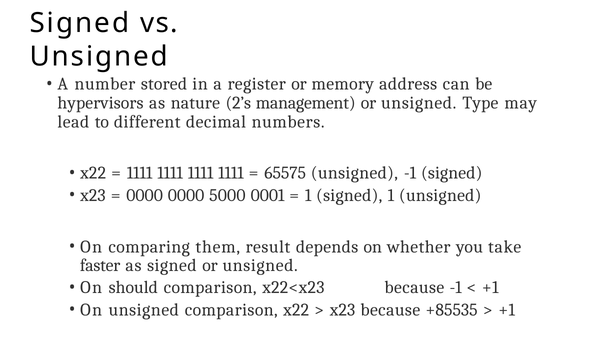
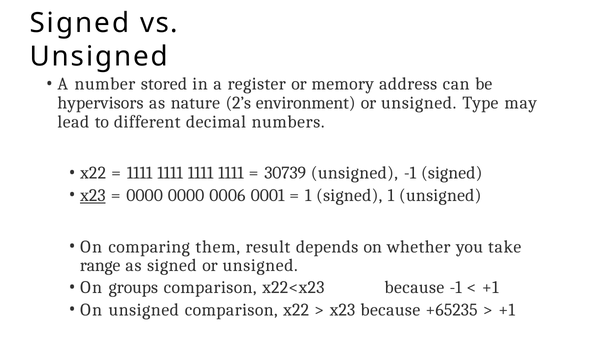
management: management -> environment (306, 103)
65575: 65575 -> 30739 (285, 173)
x23 underline: none -> present (93, 195)
5000: 5000 -> 0006 (227, 195)
faster: faster -> range (100, 266)
should: should -> groups (133, 287)
+85535: +85535 -> +65235 (452, 310)
